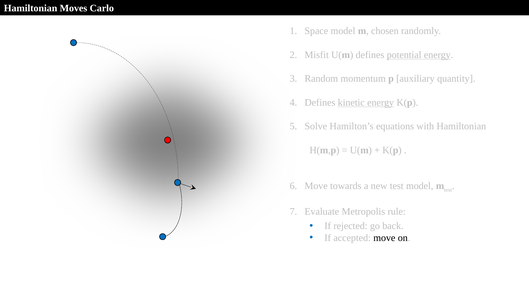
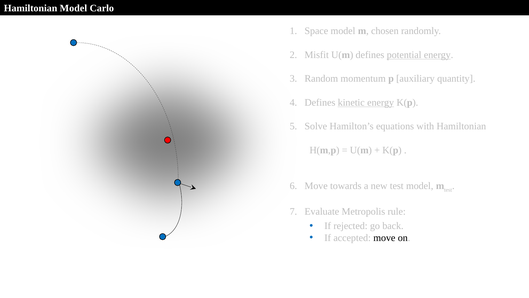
Hamiltonian Moves: Moves -> Model (73, 8)
